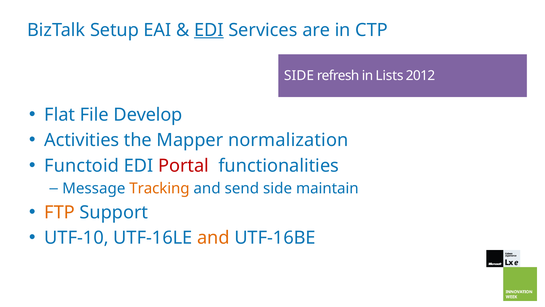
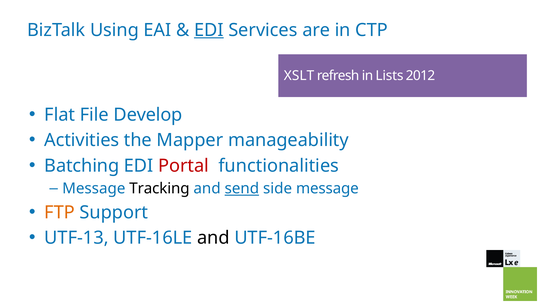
Setup: Setup -> Using (114, 30)
SIDE: SIDE -> XSLT (299, 75)
normalization: normalization -> manageability (288, 140)
Functoid: Functoid -> Batching (82, 166)
Tracking colour: orange -> black (159, 188)
send underline: none -> present (242, 188)
side maintain: maintain -> message (327, 188)
UTF-10: UTF-10 -> UTF-13 (76, 238)
and colour: orange -> black (213, 238)
